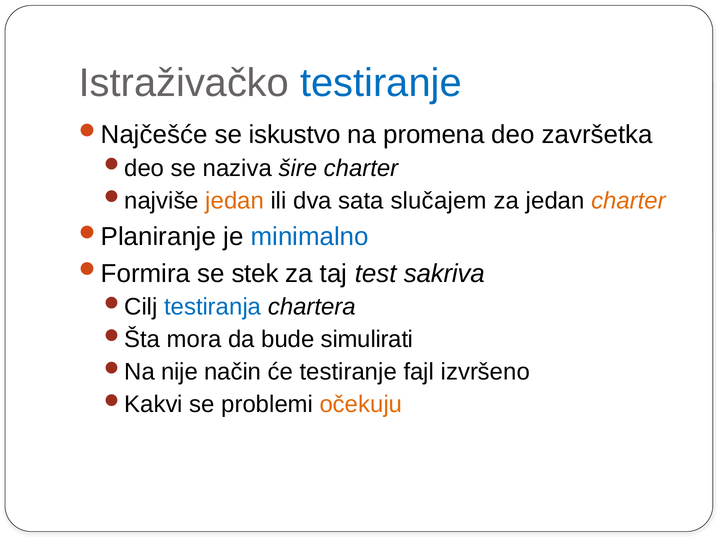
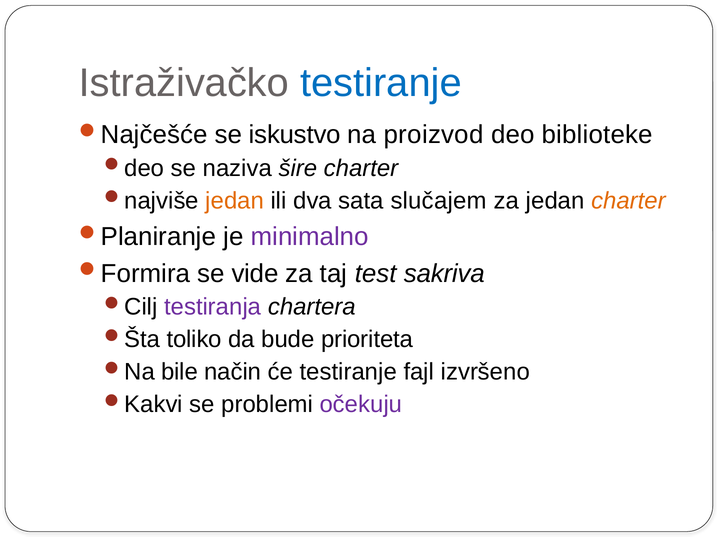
promena: promena -> proizvod (434, 135)
završetka: završetka -> biblioteke (597, 135)
minimalno colour: blue -> purple (310, 236)
stek: stek -> vide (255, 273)
testiranja colour: blue -> purple (213, 307)
mora: mora -> toliko (194, 339)
simulirati: simulirati -> prioriteta (367, 339)
nije: nije -> bile (180, 372)
očekuju colour: orange -> purple (361, 404)
